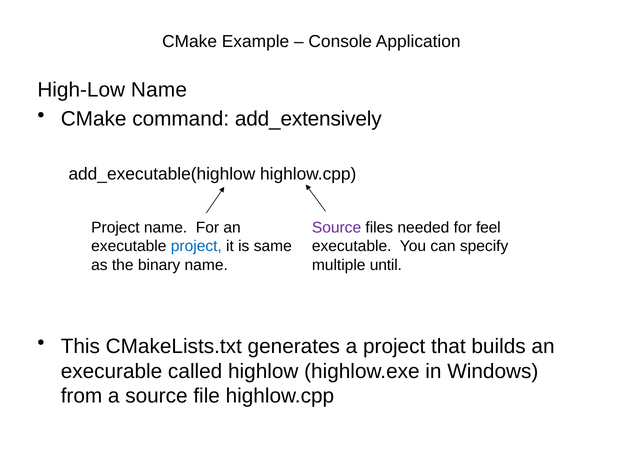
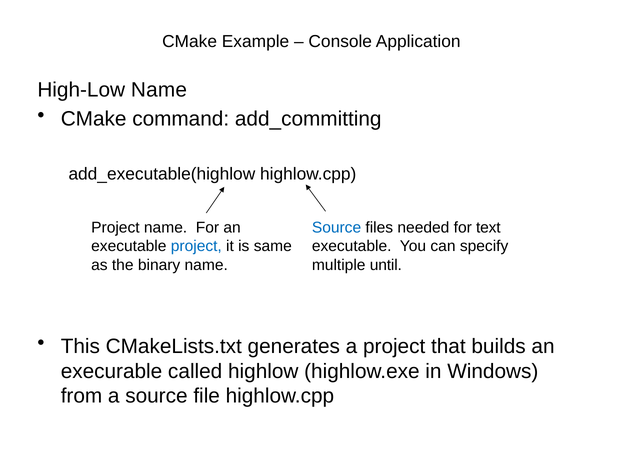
add_extensively: add_extensively -> add_committing (308, 119)
Source colour: purple -> blue (337, 228)
feel: feel -> text (488, 228)
